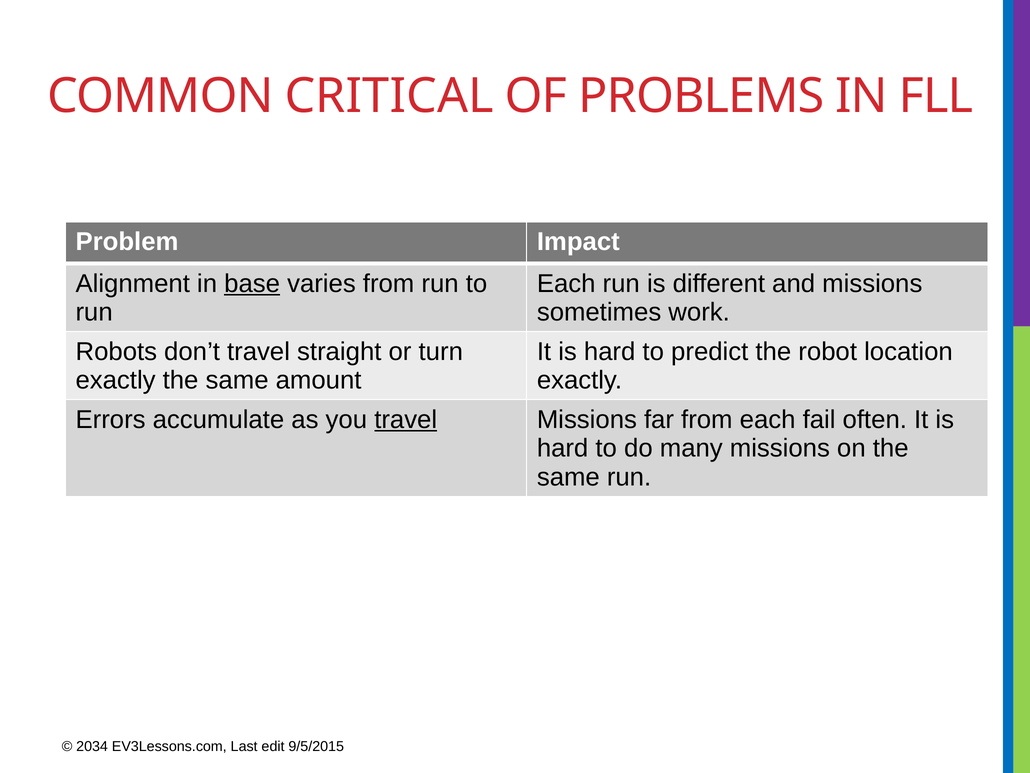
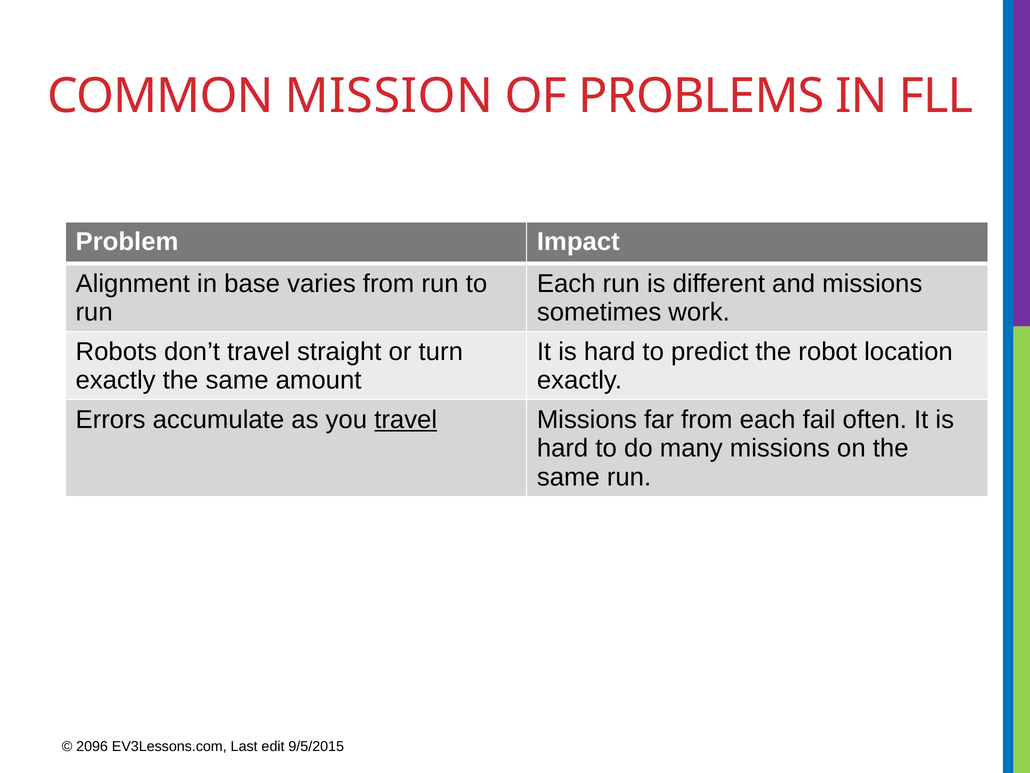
CRITICAL: CRITICAL -> MISSION (389, 96)
base underline: present -> none (252, 283)
2034: 2034 -> 2096 (92, 746)
